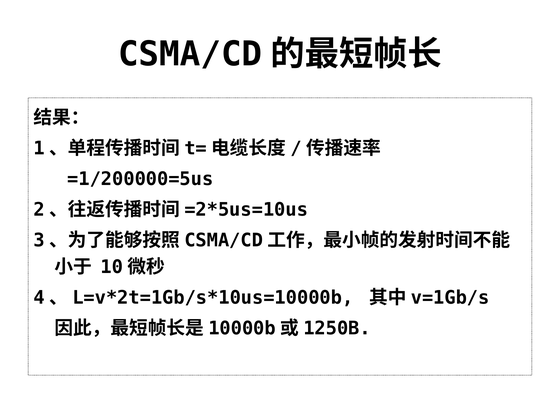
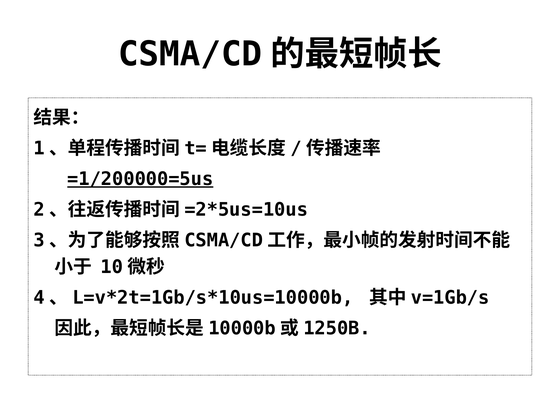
=1/200000=5us underline: none -> present (140, 179)
